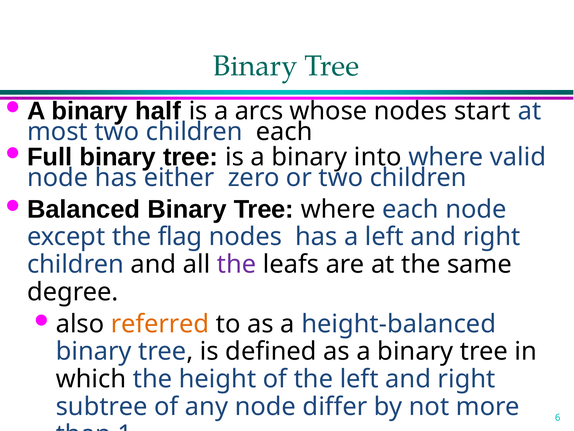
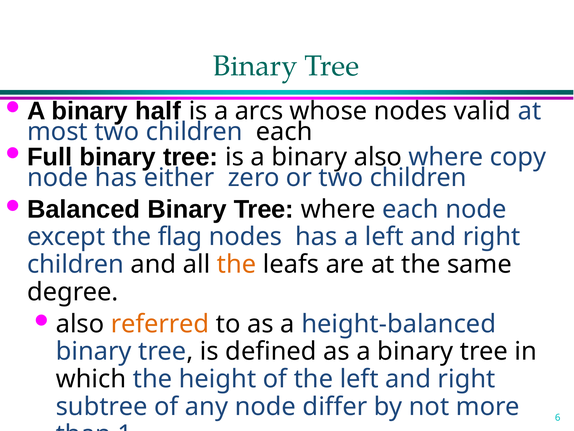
start: start -> valid (482, 111)
binary into: into -> also (378, 157)
valid: valid -> copy (518, 157)
the colour: purple -> orange (237, 264)
